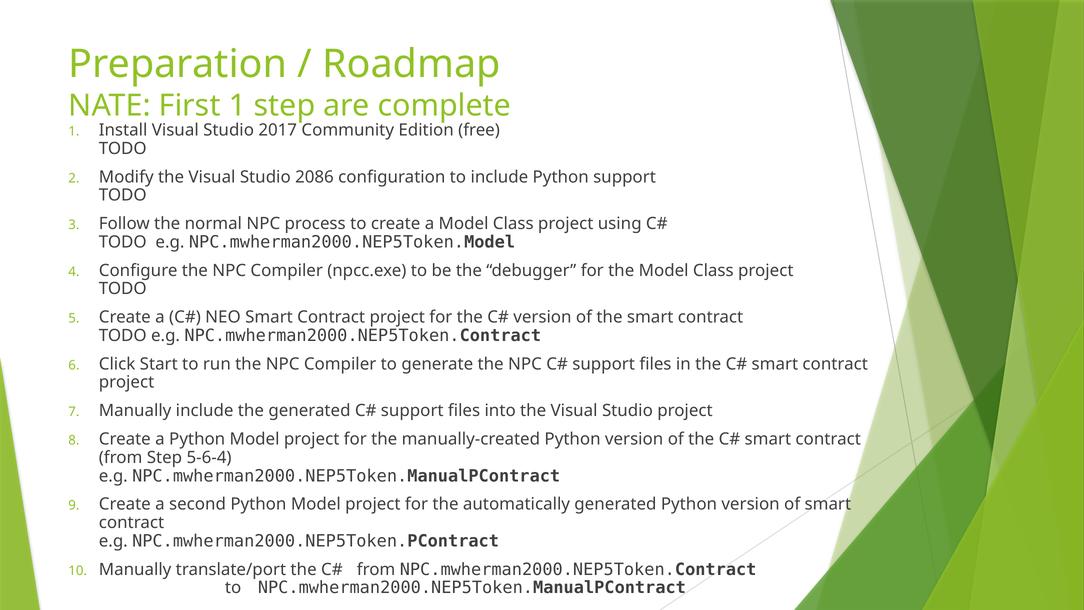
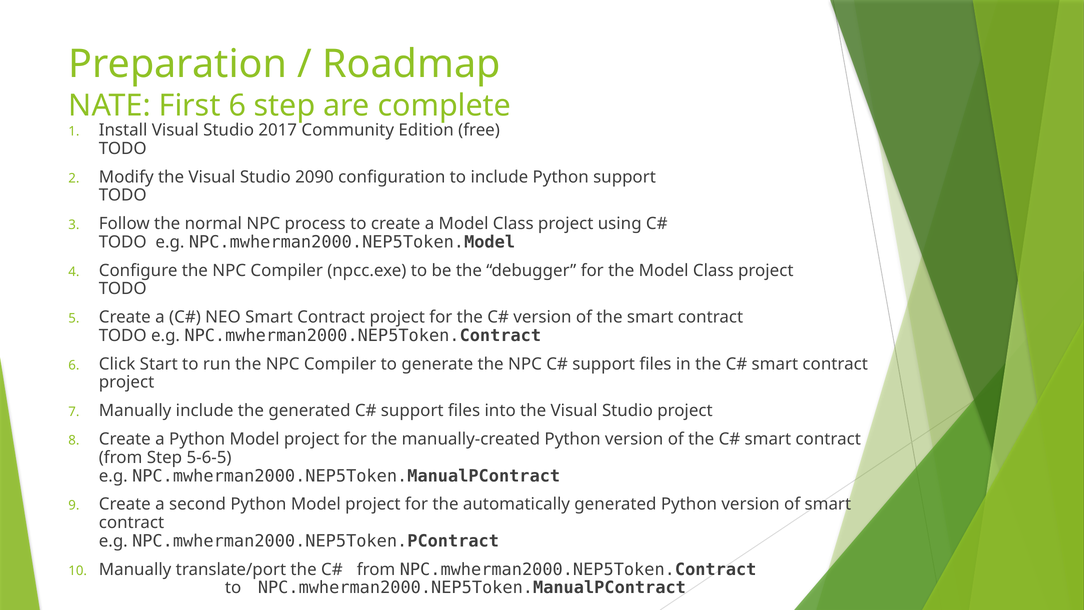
First 1: 1 -> 6 (237, 106)
2086: 2086 -> 2090 (314, 177)
5-6-4: 5-6-4 -> 5-6-5 (209, 457)
